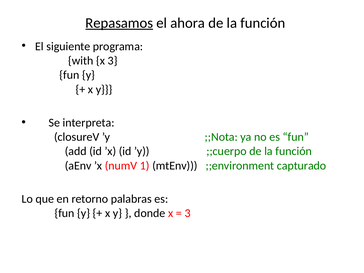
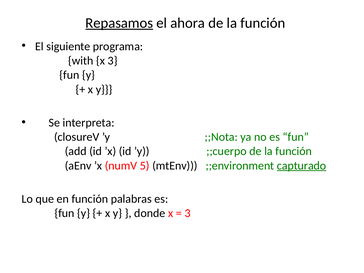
1: 1 -> 5 (145, 166)
capturado underline: none -> present (302, 166)
en retorno: retorno -> función (90, 199)
